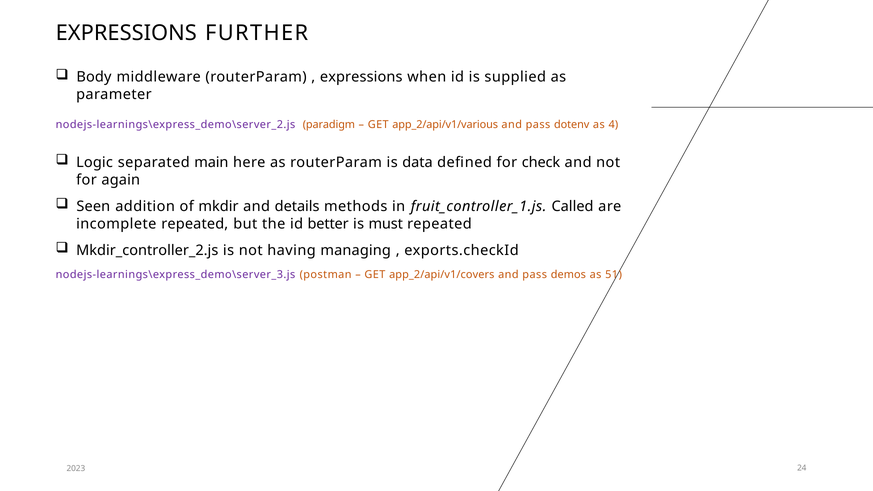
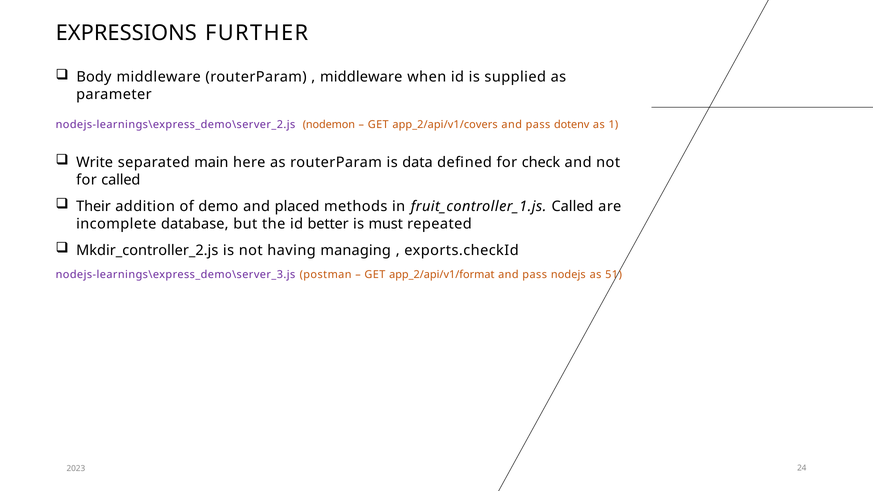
expressions: expressions -> middleware (361, 77)
paradigm: paradigm -> nodemon (329, 125)
app_2/api/v1/various: app_2/api/v1/various -> app_2/api/v1/covers (445, 125)
4: 4 -> 1 (613, 125)
Logic: Logic -> Write (95, 163)
for again: again -> called (121, 180)
Seen: Seen -> Their (93, 206)
mkdir: mkdir -> demo (218, 206)
details: details -> placed (297, 206)
incomplete repeated: repeated -> database (195, 224)
app_2/api/v1/covers: app_2/api/v1/covers -> app_2/api/v1/format (442, 275)
demos: demos -> nodejs (568, 275)
